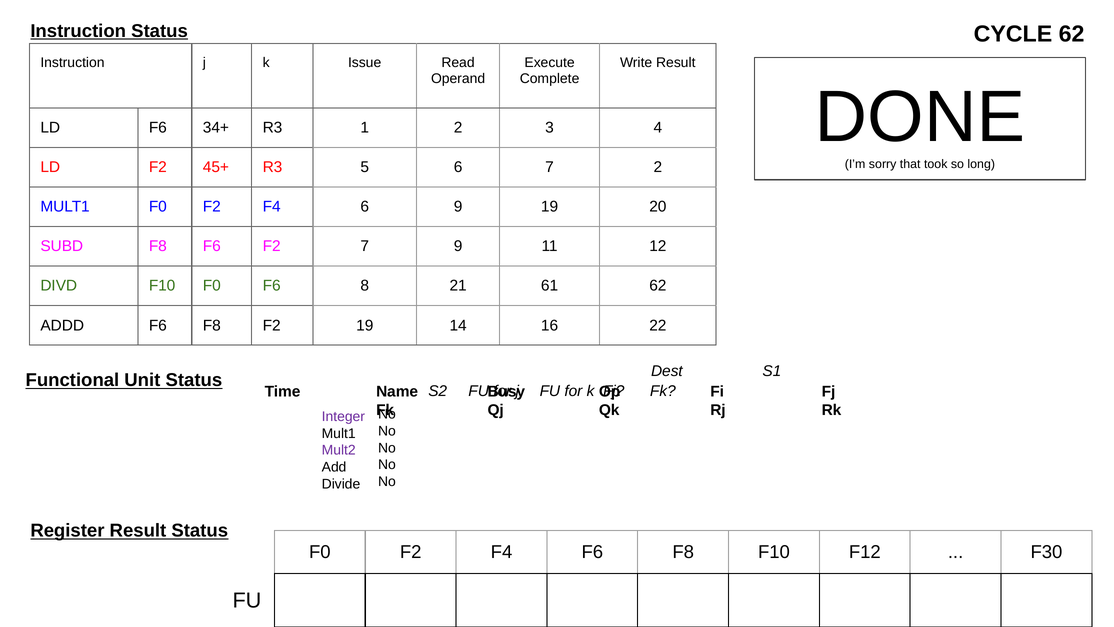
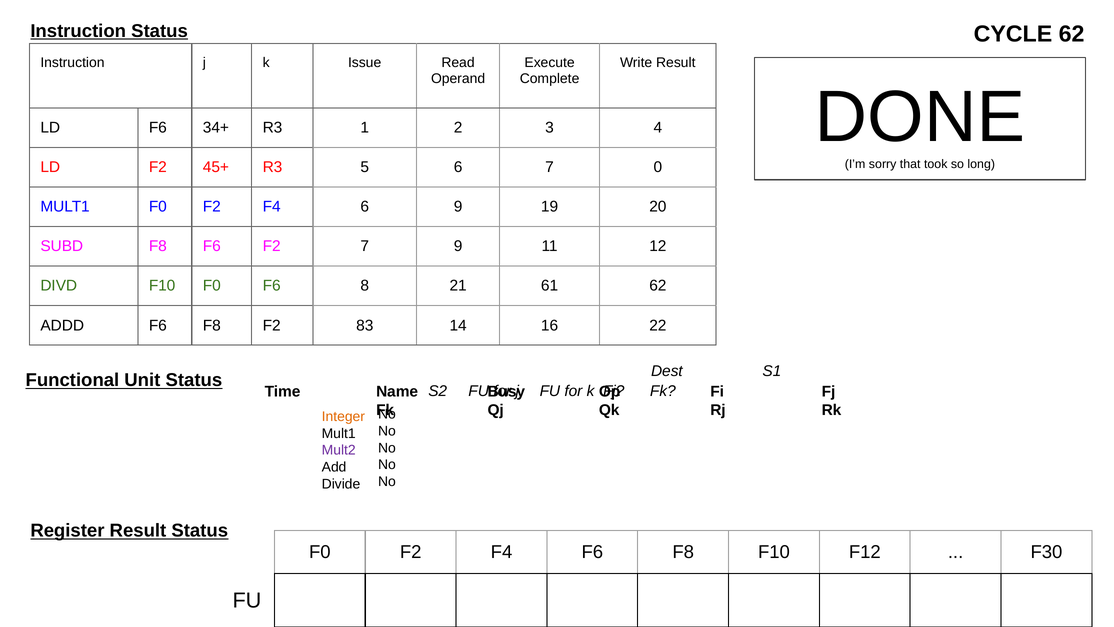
7 2: 2 -> 0 (658, 167)
F2 19: 19 -> 83 (365, 325)
Integer colour: purple -> orange (343, 417)
